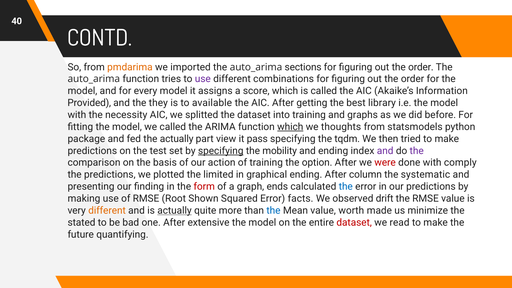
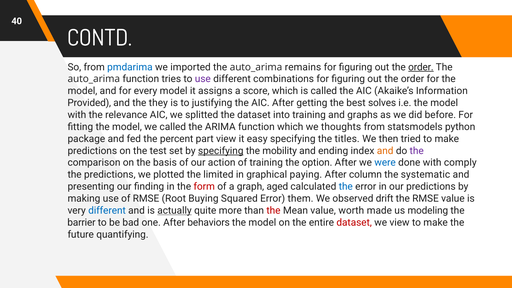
pmdarima colour: orange -> blue (130, 67)
sections: sections -> remains (303, 67)
order underline: none -> present (421, 67)
available: available -> justifying (212, 103)
library: library -> solves (382, 103)
necessity: necessity -> relevance (126, 115)
which underline: present -> none (290, 127)
the actually: actually -> percent (177, 139)
pass: pass -> easy (257, 139)
tqdm: tqdm -> titles (347, 139)
and colour: purple -> orange (385, 151)
were colour: red -> blue (385, 163)
graphical ending: ending -> paying (306, 175)
ends: ends -> aged (277, 187)
Shown: Shown -> Buying (203, 199)
facts: facts -> them (301, 199)
different colour: orange -> blue (107, 211)
the colour: blue -> red (273, 211)
minimize: minimize -> modeling (428, 211)
stated: stated -> barrier (82, 222)
extensive: extensive -> behaviors (209, 222)
we read: read -> view (400, 222)
